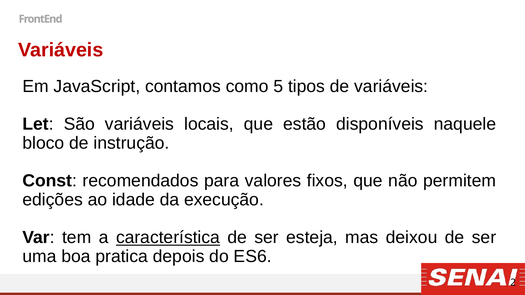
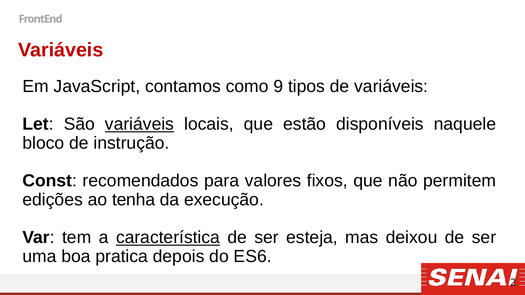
5: 5 -> 9 (278, 87)
variáveis underline: none -> present (140, 124)
idade: idade -> tenha (134, 200)
